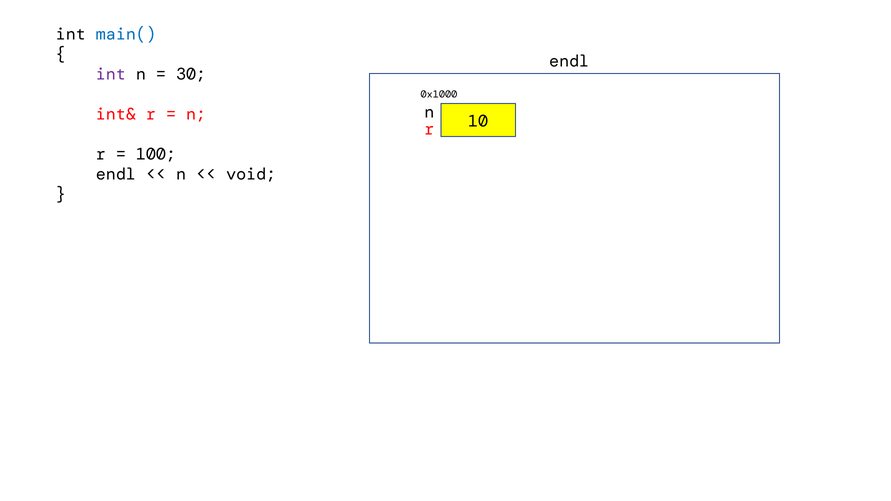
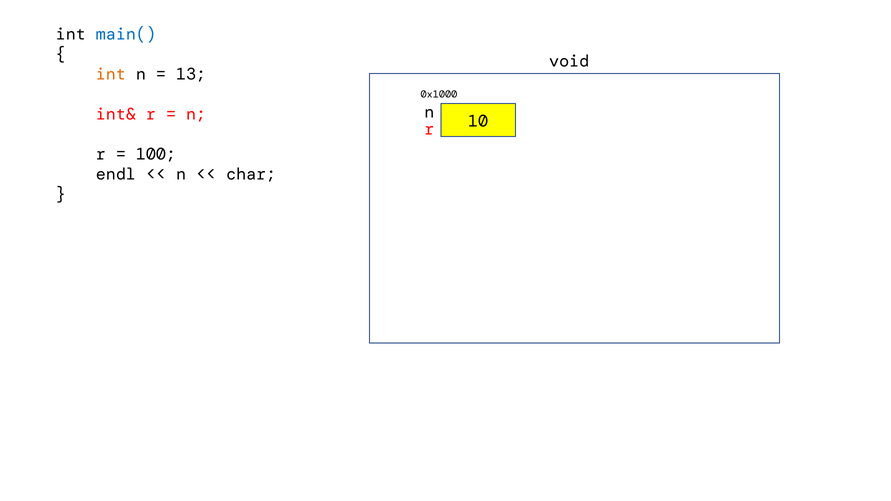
endl: endl -> void (569, 61)
int colour: purple -> orange (111, 74)
30: 30 -> 13 (191, 74)
void: void -> char (251, 174)
